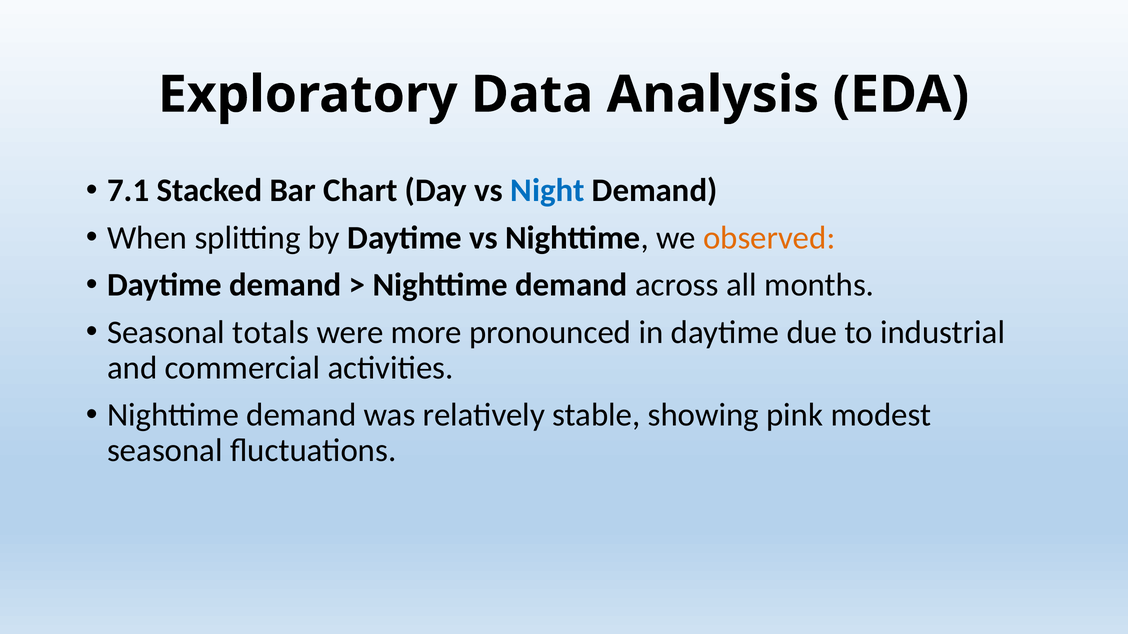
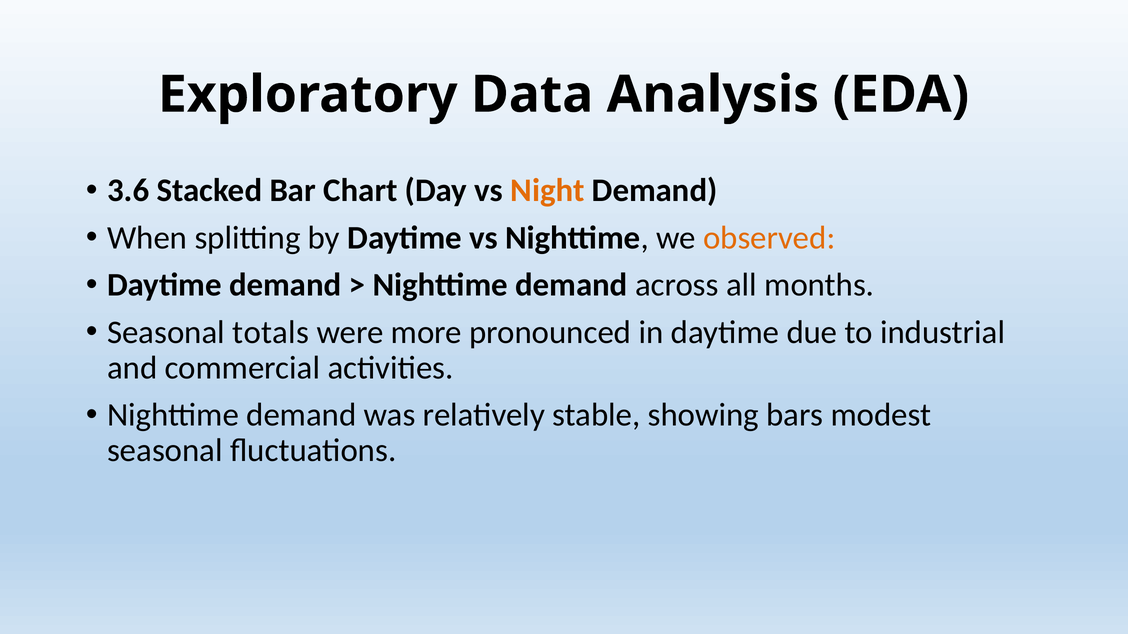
7.1: 7.1 -> 3.6 (128, 191)
Night colour: blue -> orange (547, 191)
pink: pink -> bars (795, 415)
